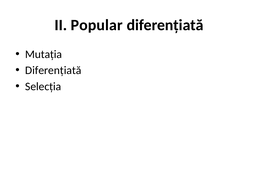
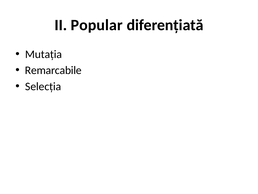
Diferențiată: Diferențiată -> Remarcabile (53, 70)
